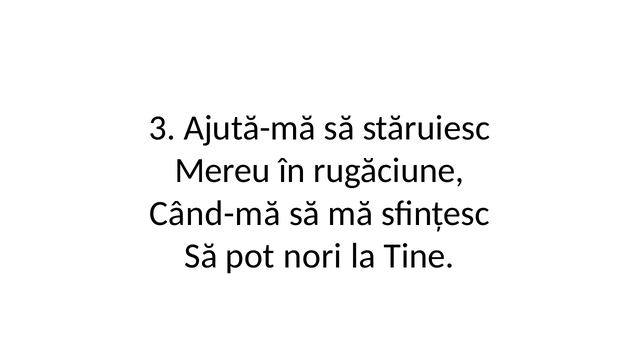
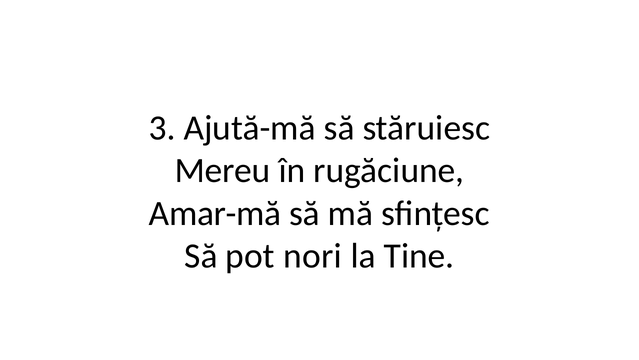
Când-mă: Când-mă -> Amar-mă (215, 213)
